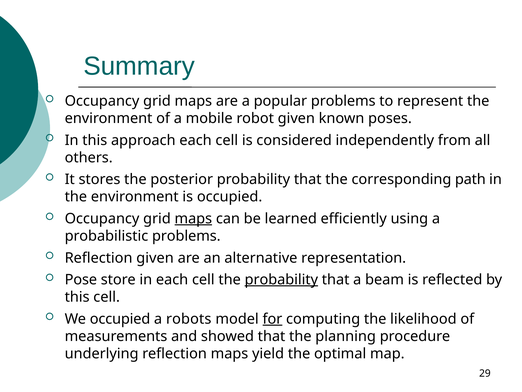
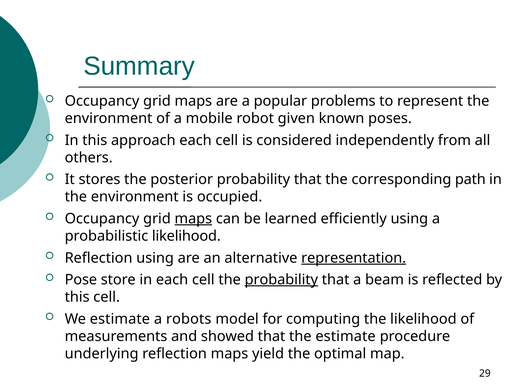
probabilistic problems: problems -> likelihood (186, 236)
Reflection given: given -> using (155, 258)
representation underline: none -> present (354, 258)
We occupied: occupied -> estimate (120, 318)
for underline: present -> none (272, 318)
the planning: planning -> estimate (346, 336)
